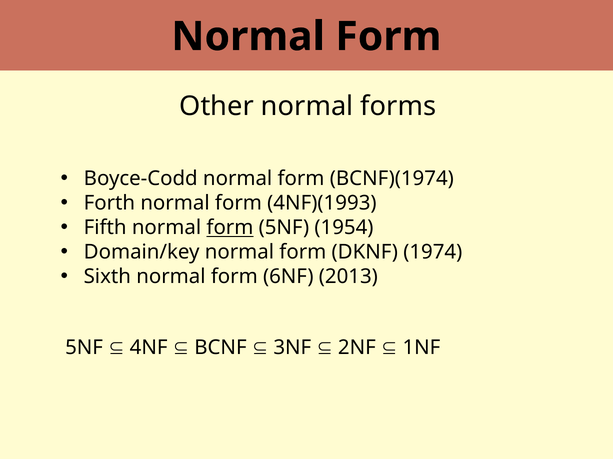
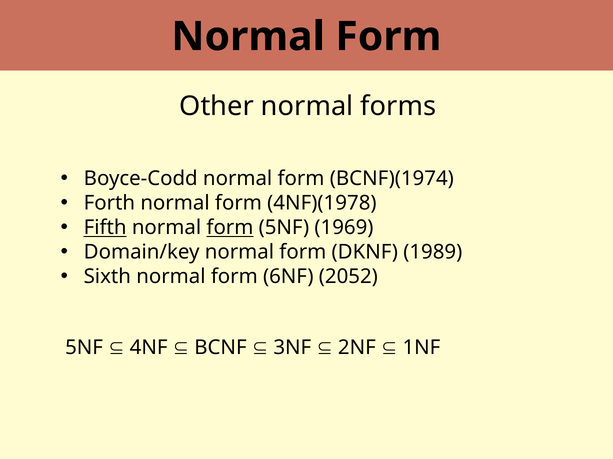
4NF)(1993: 4NF)(1993 -> 4NF)(1978 (322, 204)
Fifth underline: none -> present (105, 228)
1954: 1954 -> 1969 (344, 228)
1974: 1974 -> 1989 (433, 253)
2013: 2013 -> 2052 (348, 277)
